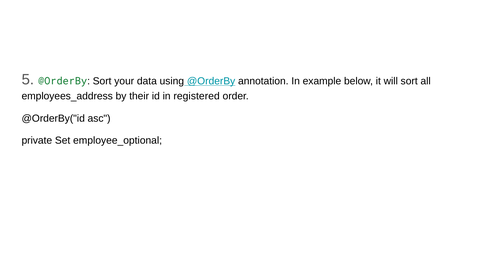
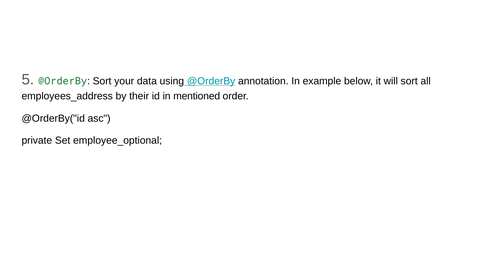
registered: registered -> mentioned (197, 96)
